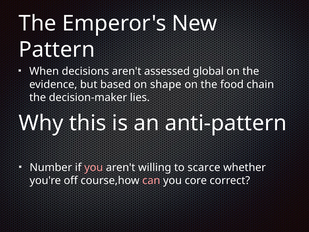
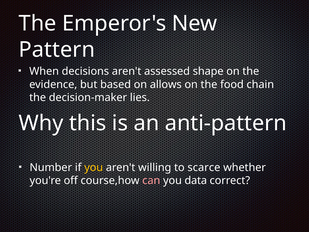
global: global -> shape (208, 71)
shape: shape -> allows (166, 84)
you colour: pink -> yellow (94, 167)
core: core -> data (196, 180)
